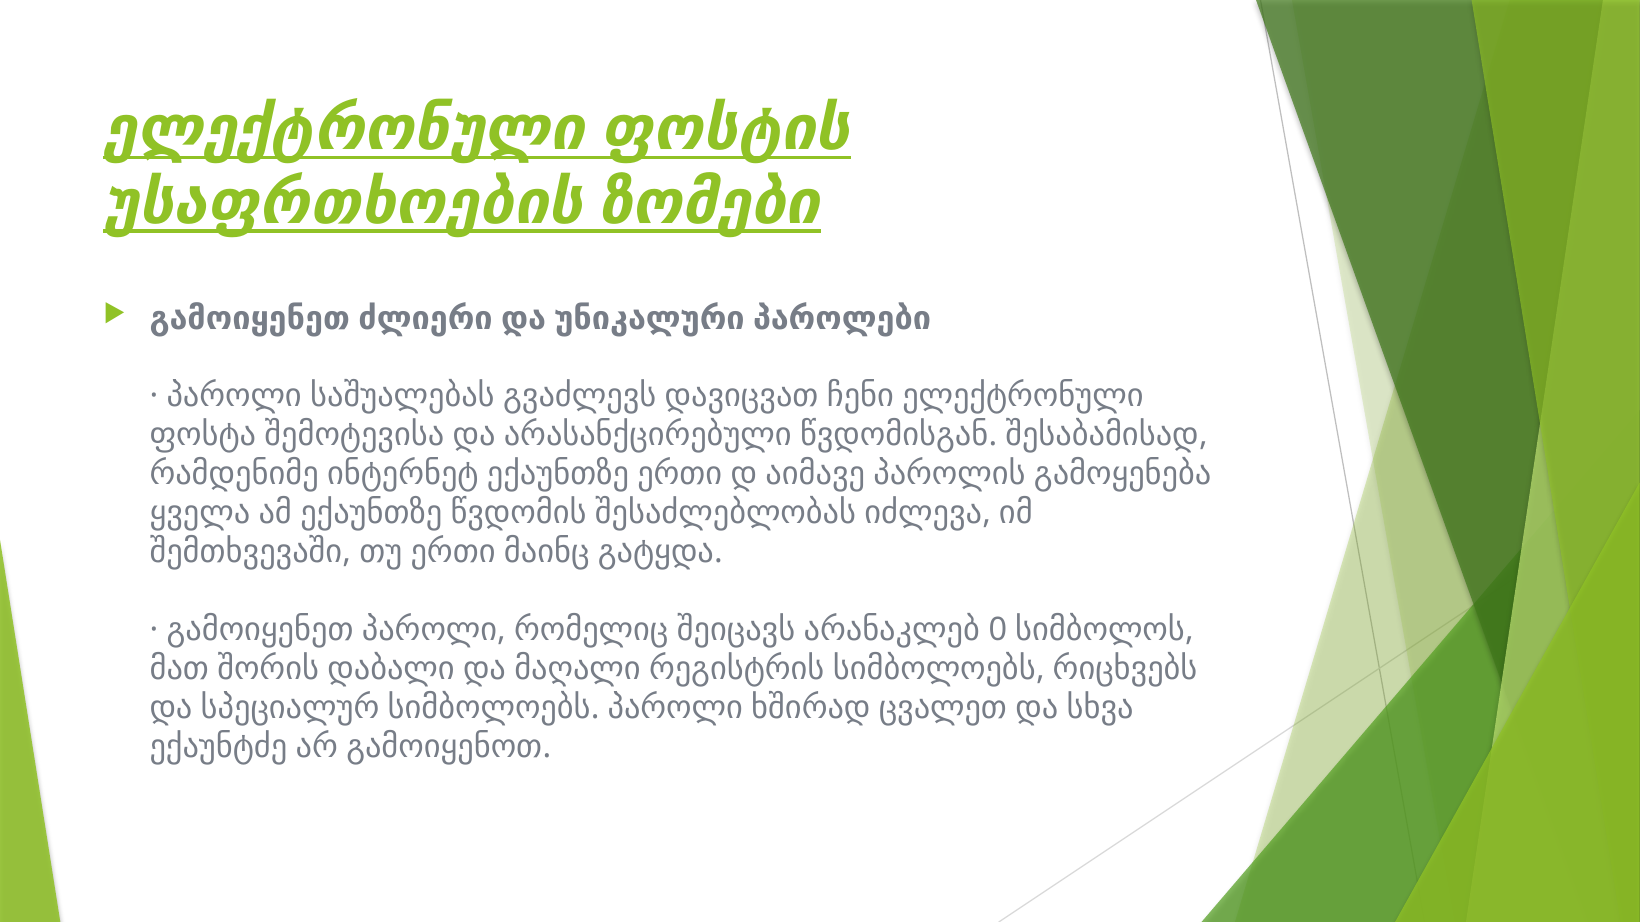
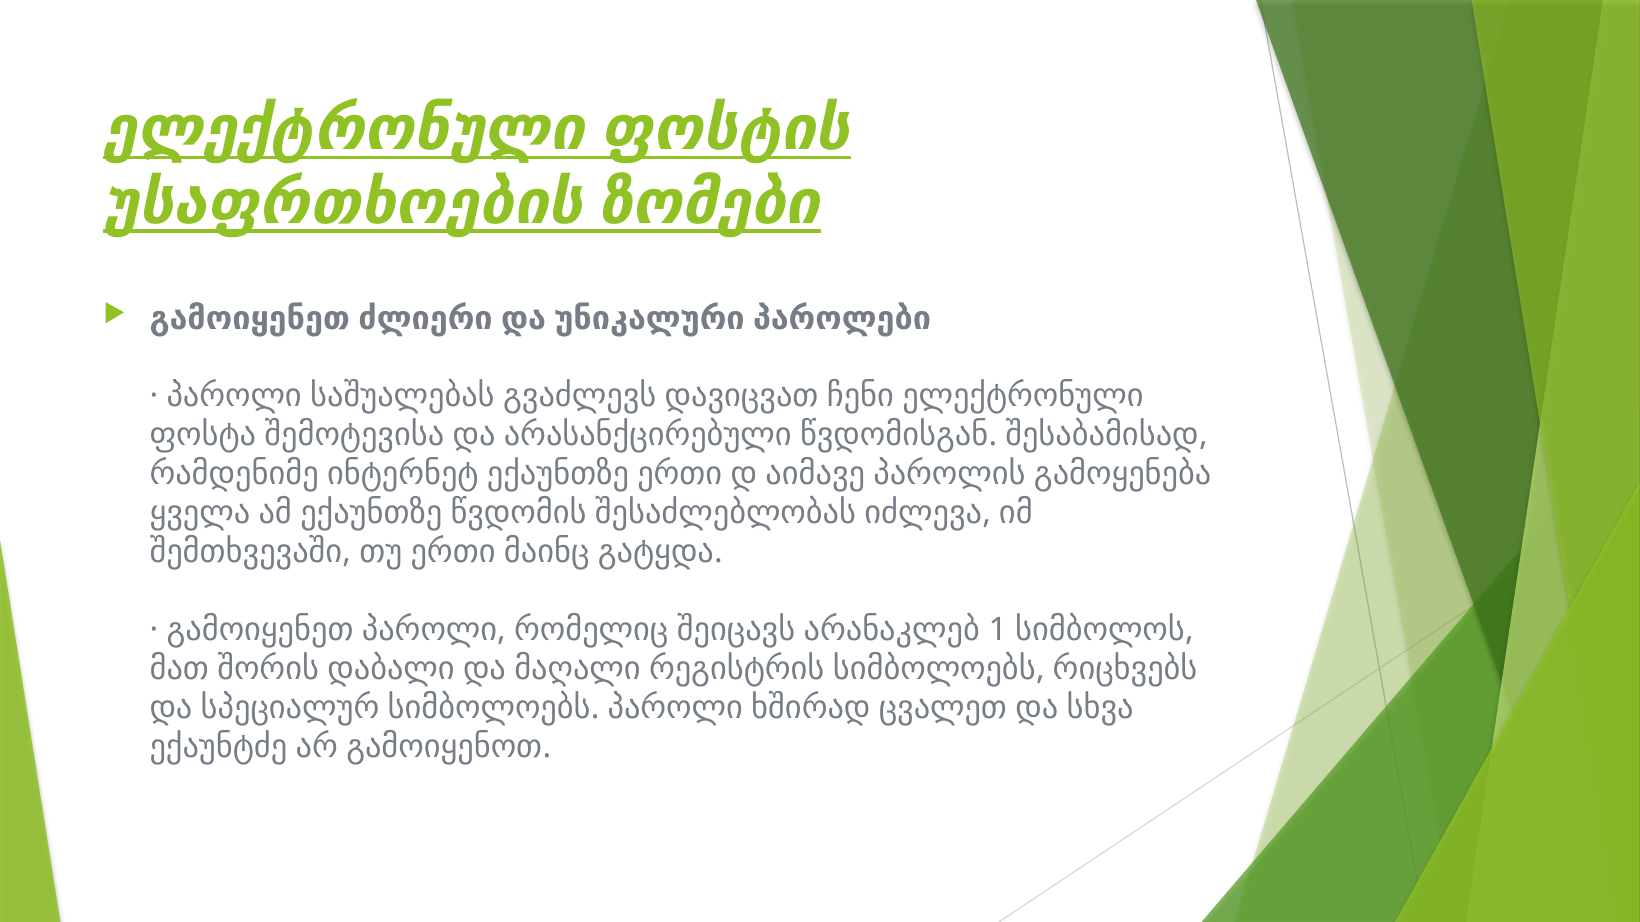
0: 0 -> 1 (998, 630)
